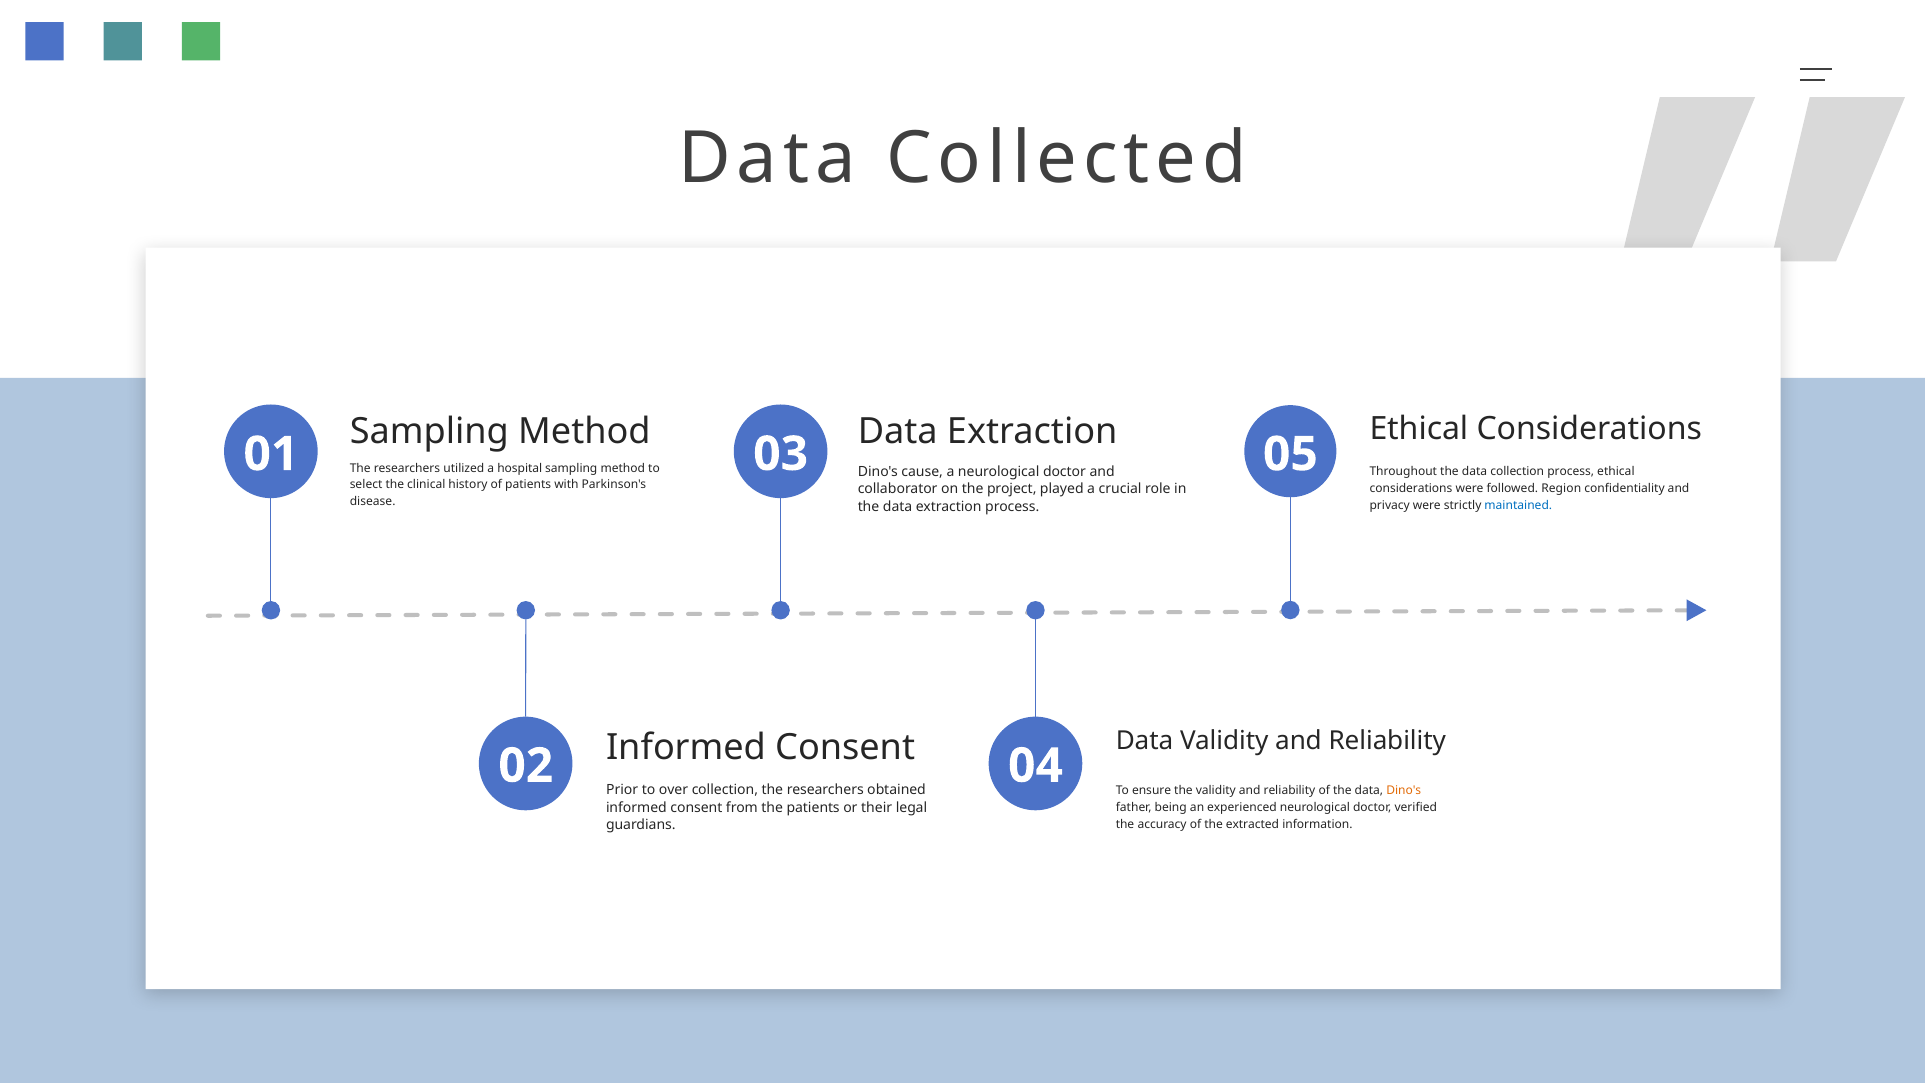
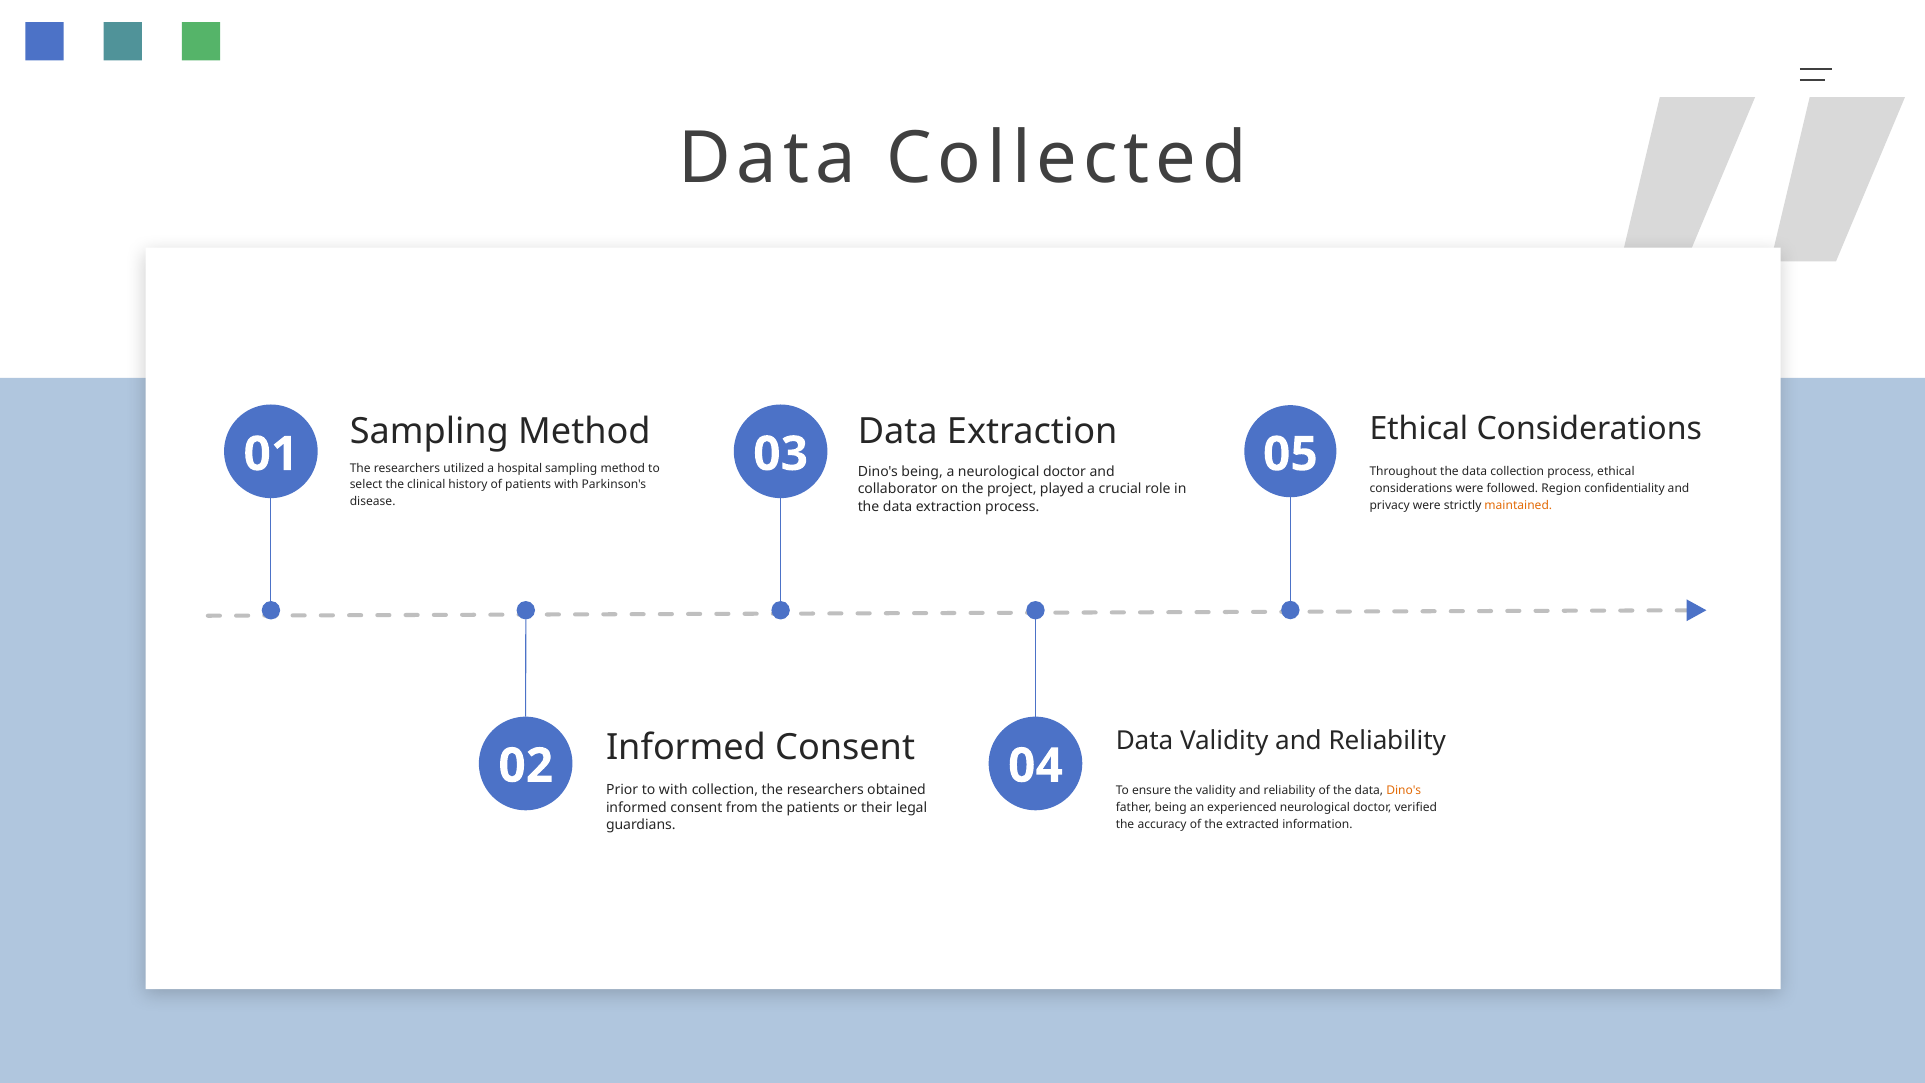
Dino's cause: cause -> being (922, 472)
maintained colour: blue -> orange (1518, 506)
to over: over -> with (673, 790)
